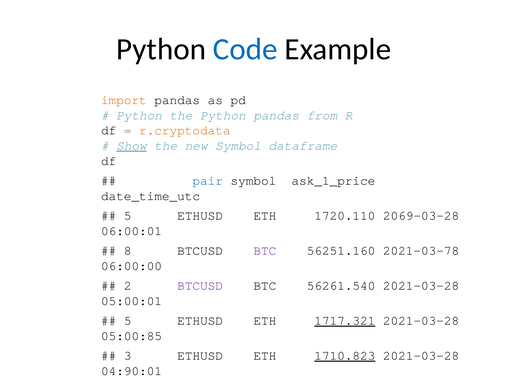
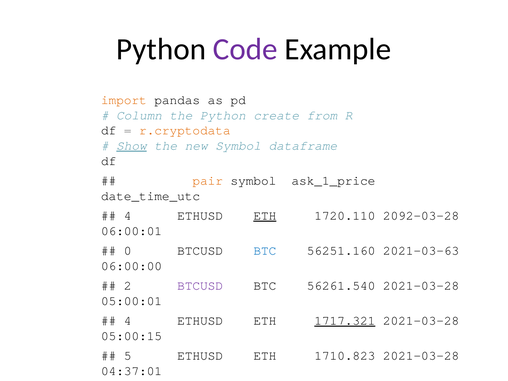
Code colour: blue -> purple (245, 49)
Python: Python -> Column (139, 115)
Python pandas: pandas -> create (276, 115)
pair colour: blue -> orange (208, 181)
5: 5 -> 4 (128, 216)
ETH underline: none -> present (265, 216)
2069-03-28: 2069-03-28 -> 2092-03-28 (421, 216)
8: 8 -> 0 (128, 251)
BTC colour: purple -> blue (265, 251)
2021-03-78: 2021-03-78 -> 2021-03-63 (421, 251)
5: 5 -> 4 (128, 321)
05:00:85: 05:00:85 -> 05:00:15 (132, 336)
3: 3 -> 5 (128, 356)
1710.823 underline: present -> none (345, 356)
04:90:01: 04:90:01 -> 04:37:01 (132, 371)
